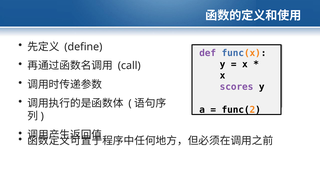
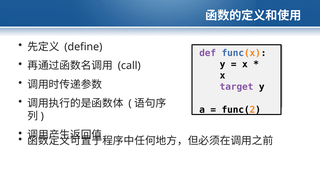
scores: scores -> target (237, 87)
